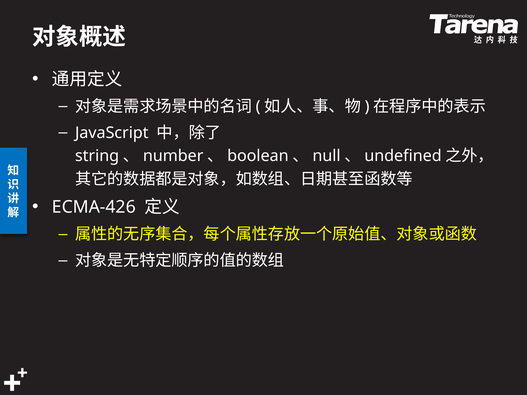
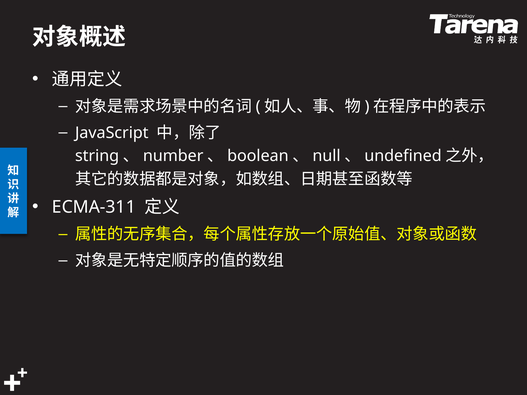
ECMA-426: ECMA-426 -> ECMA-311 (94, 207)
